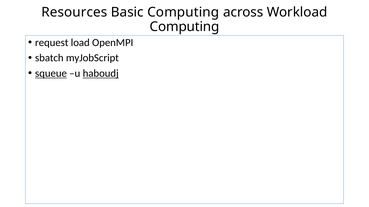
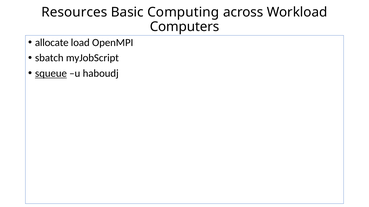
Computing: Computing -> Computers (185, 27)
request: request -> allocate (52, 43)
haboudj underline: present -> none (101, 74)
